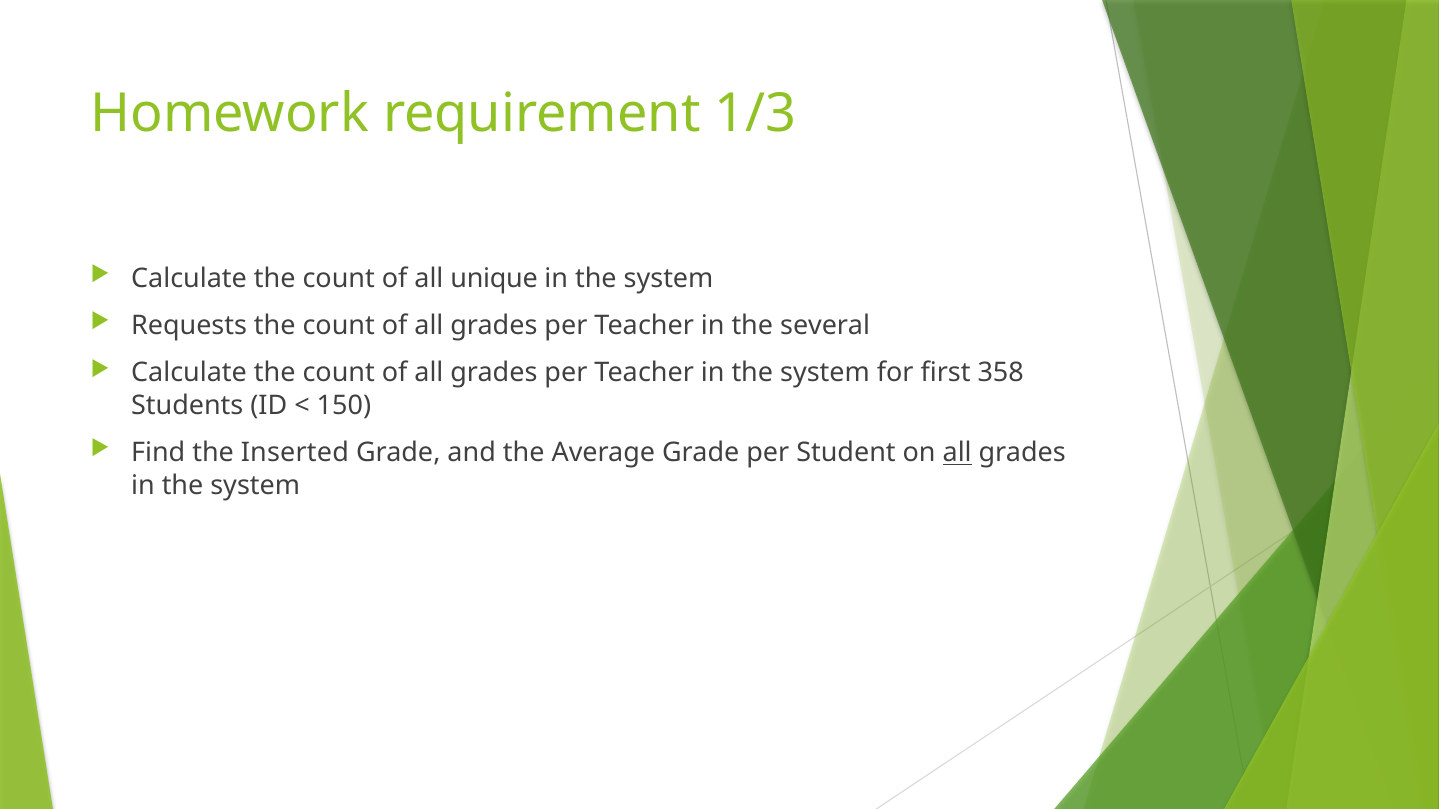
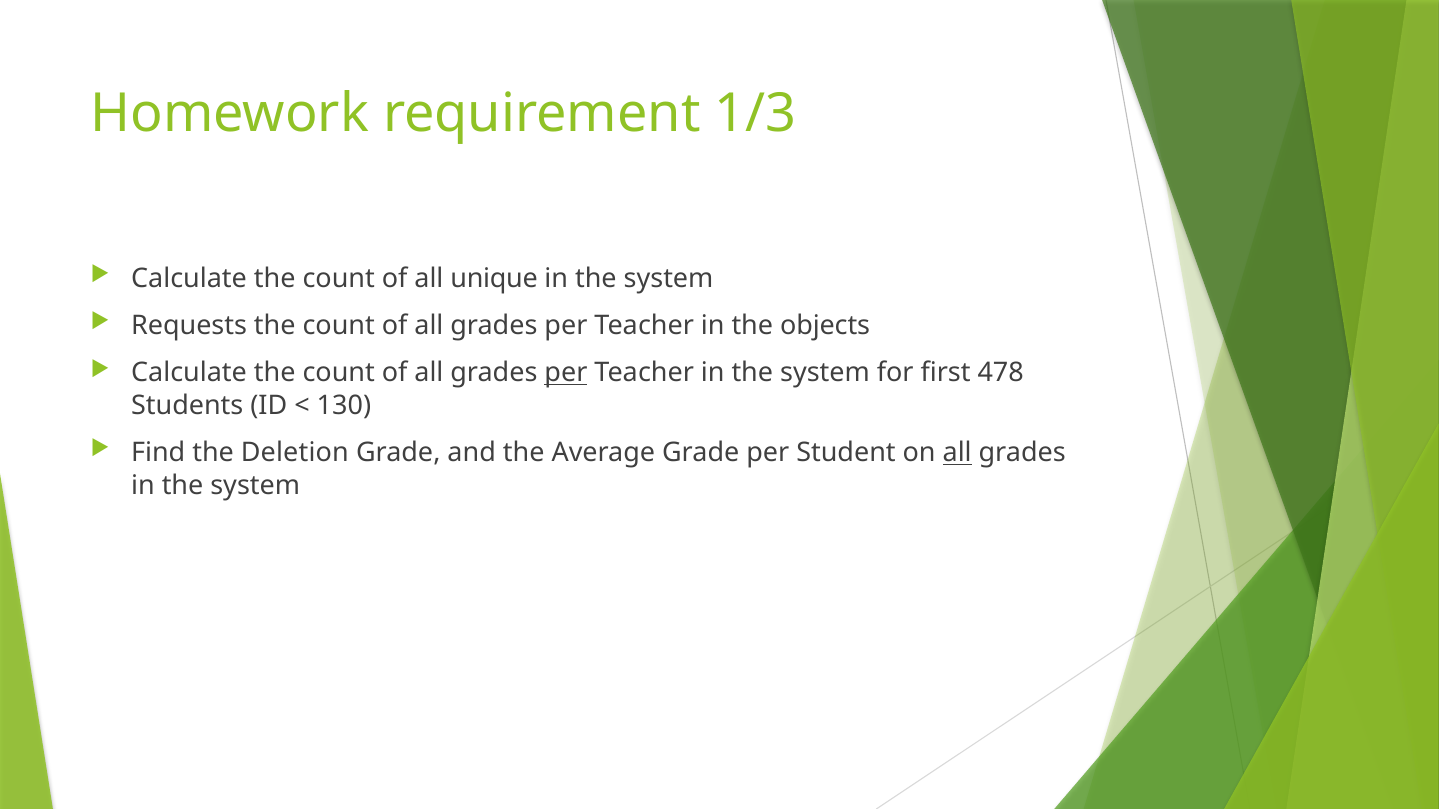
several: several -> objects (825, 326)
per underline: none -> present (566, 373)
358: 358 -> 478 (1001, 373)
150: 150 -> 130 (344, 406)
Inserted: Inserted -> Deletion (295, 453)
